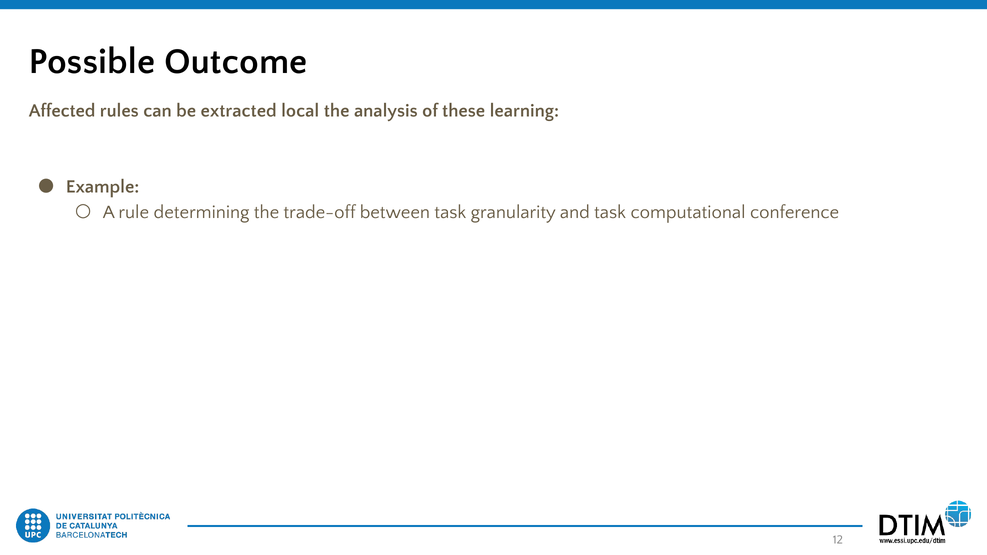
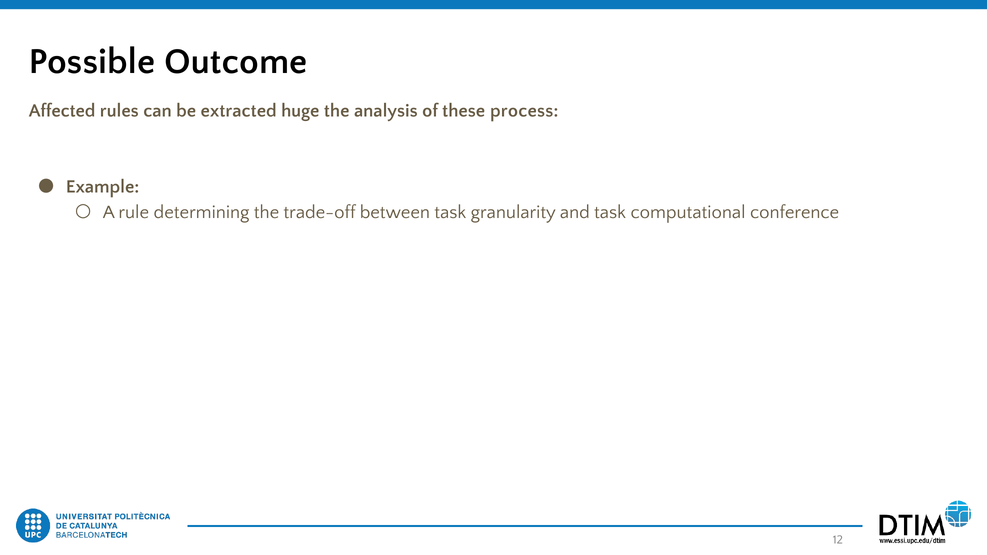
local: local -> huge (300, 110)
learning: learning -> process (524, 110)
